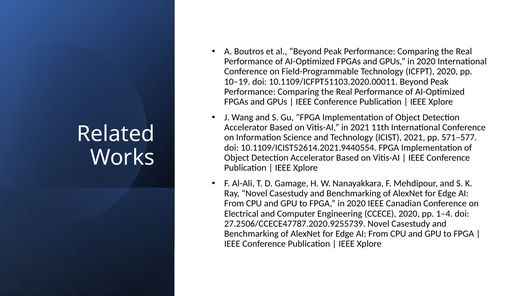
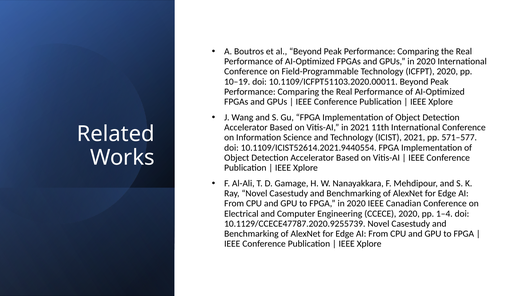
27.2506/CCECE47787.2020.9255739: 27.2506/CCECE47787.2020.9255739 -> 10.1129/CCECE47787.2020.9255739 (295, 224)
